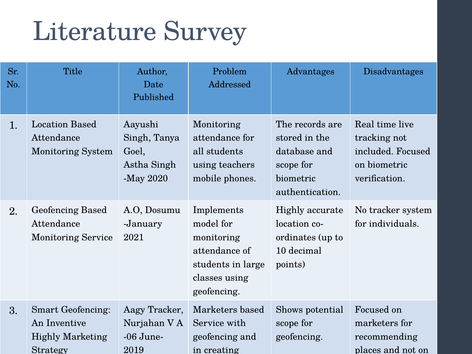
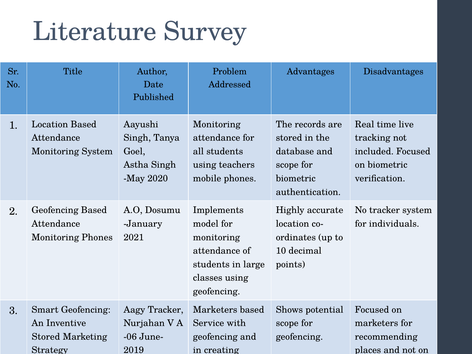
Monitoring Service: Service -> Phones (97, 237)
Highly: Highly -> Stored (46, 337)
